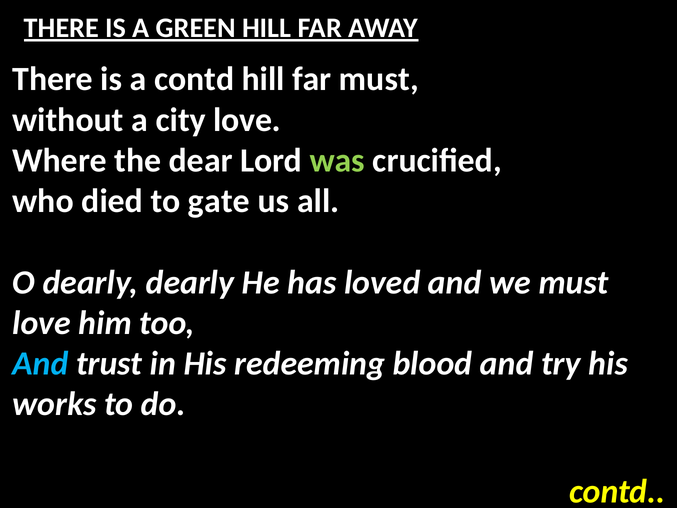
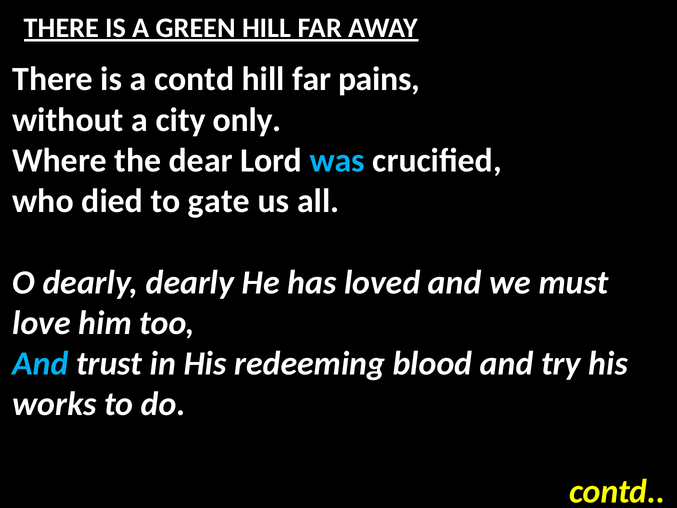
far must: must -> pains (379, 79)
city love: love -> only (247, 120)
was colour: light green -> light blue (337, 160)
